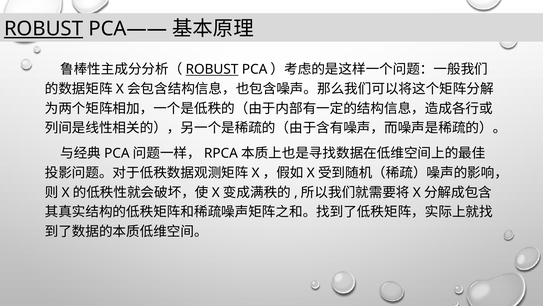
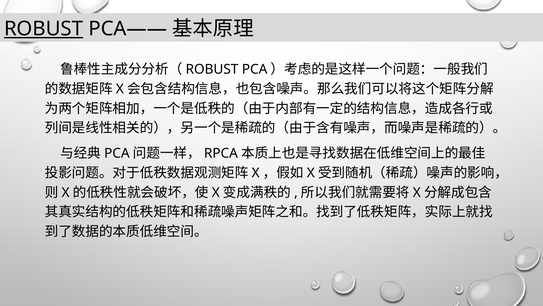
ROBUST underline: present -> none (212, 69)
